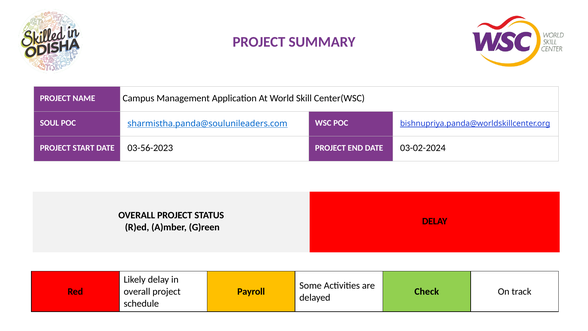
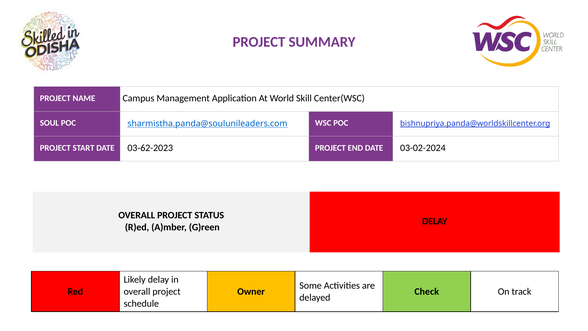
03-56-2023: 03-56-2023 -> 03-62-2023 (150, 148)
Payroll: Payroll -> Owner (251, 291)
